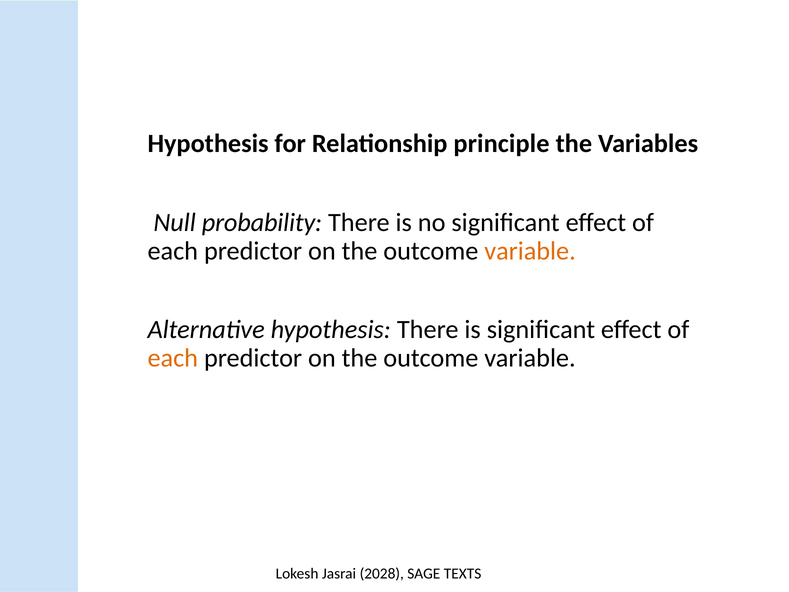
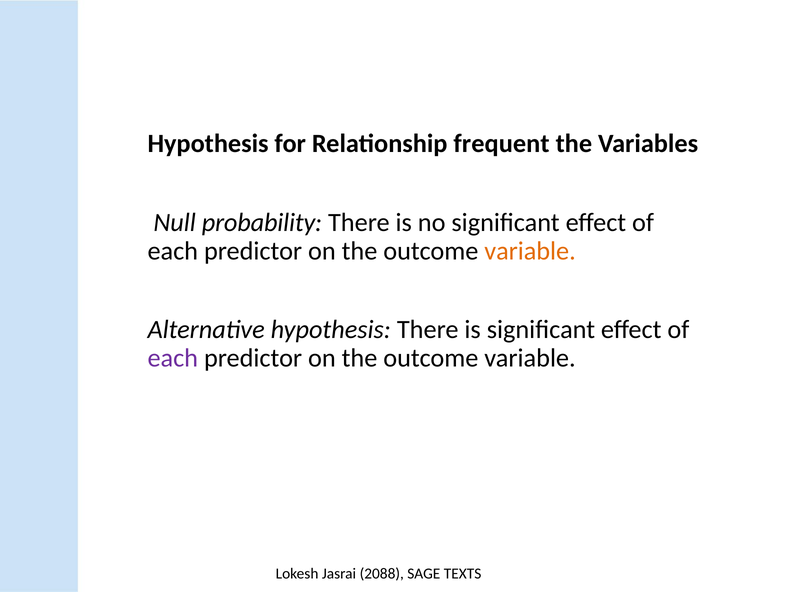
principle: principle -> frequent (501, 144)
each colour: orange -> purple (173, 358)
2028: 2028 -> 2088 (382, 573)
